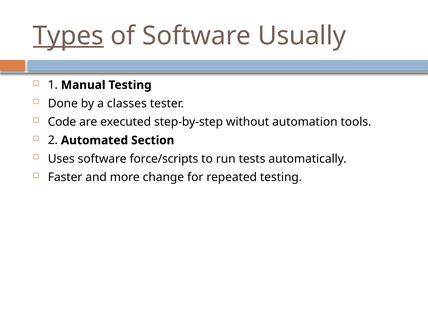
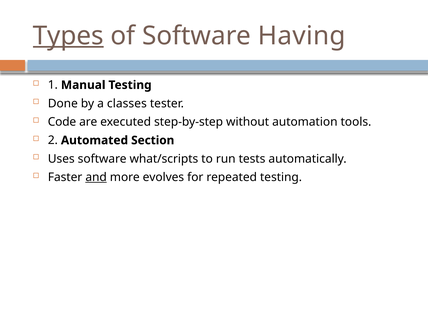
Usually: Usually -> Having (302, 36)
force/scripts: force/scripts -> what/scripts (164, 159)
and underline: none -> present (96, 177)
change: change -> evolves (163, 177)
